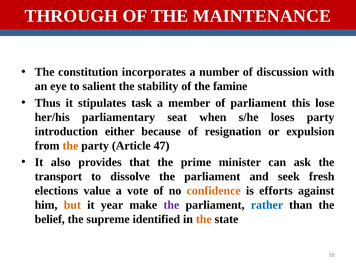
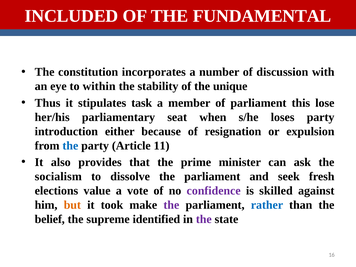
THROUGH: THROUGH -> INCLUDED (71, 16)
MAINTENANCE: MAINTENANCE -> FUNDAMENTAL (262, 16)
salient: salient -> within (99, 86)
famine: famine -> unique (230, 86)
the colour: orange -> blue (70, 146)
47: 47 -> 11 (162, 146)
transport: transport -> socialism (58, 176)
confidence colour: orange -> purple (214, 191)
efforts: efforts -> skilled (276, 191)
year: year -> took (112, 205)
the colour: orange -> purple (204, 219)
